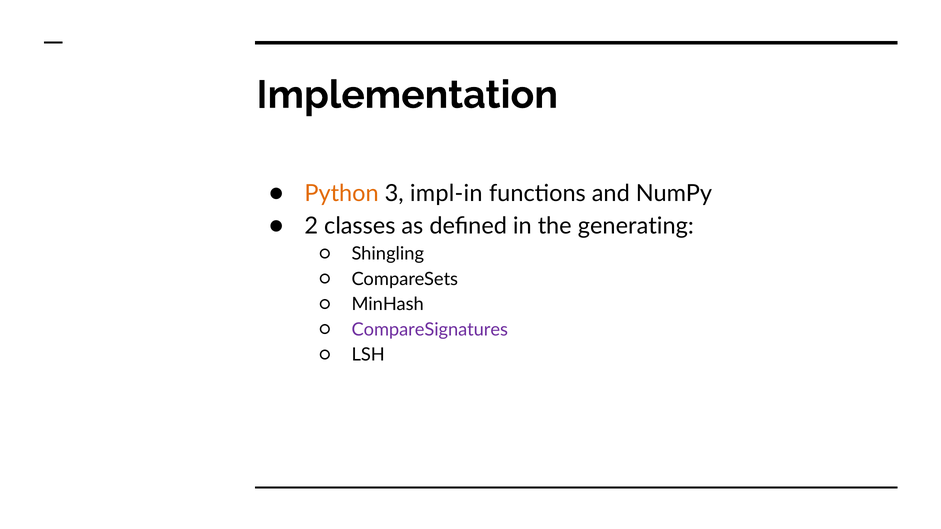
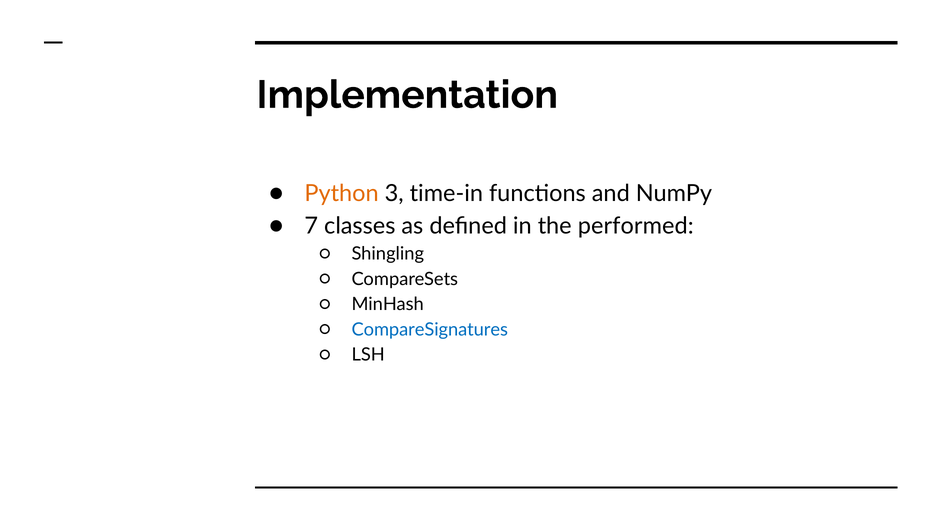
impl-in: impl-in -> time-in (446, 194)
2: 2 -> 7 (311, 226)
generating: generating -> performed (636, 226)
CompareSignatures colour: purple -> blue (430, 330)
